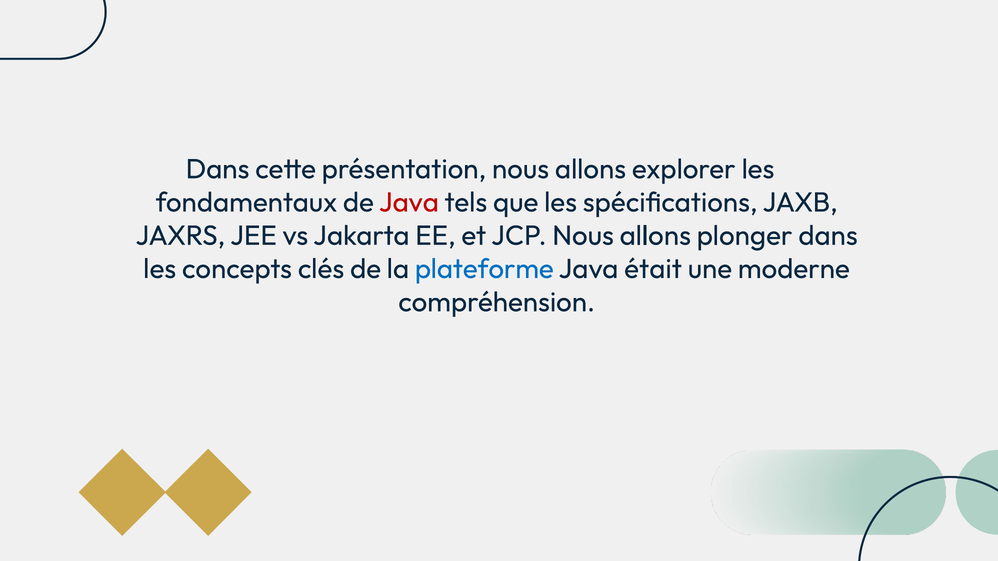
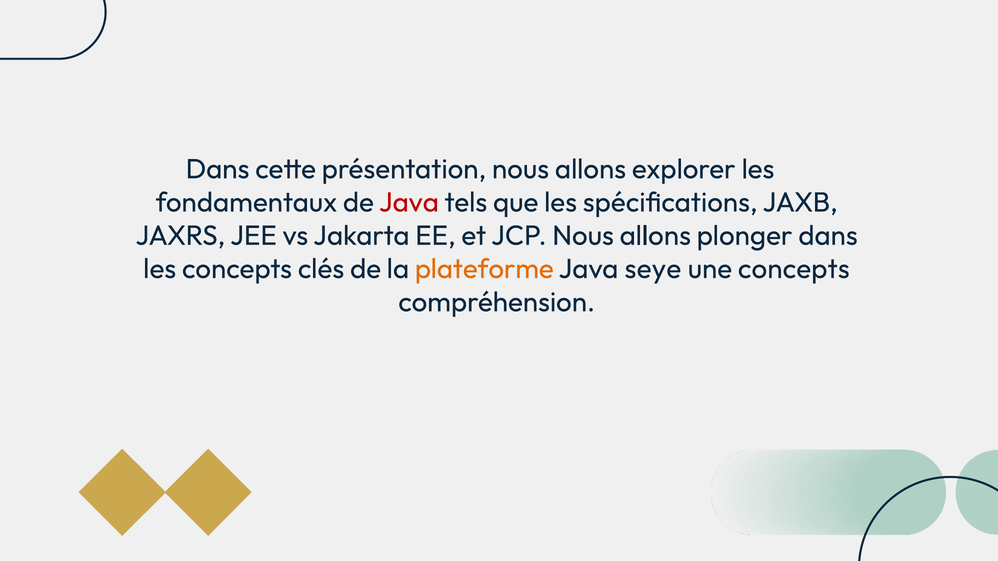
plateforme colour: blue -> orange (484, 269)
était: était -> seye (653, 269)
une moderne: moderne -> concepts (794, 269)
